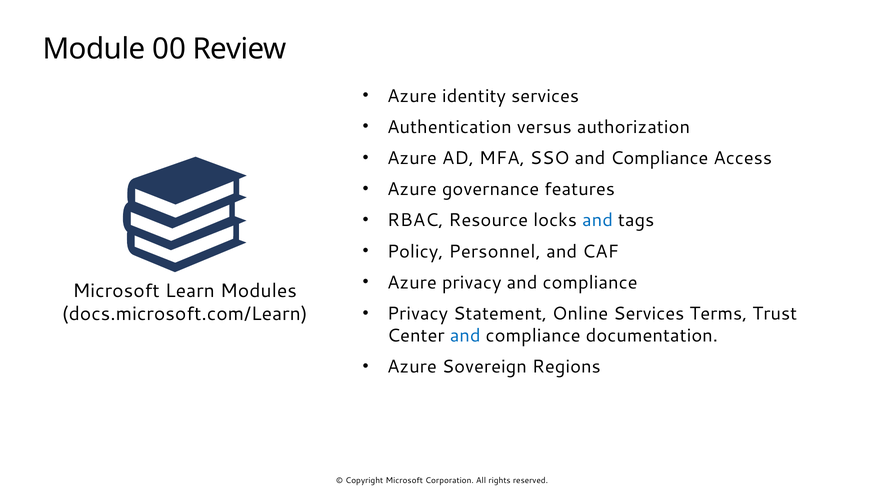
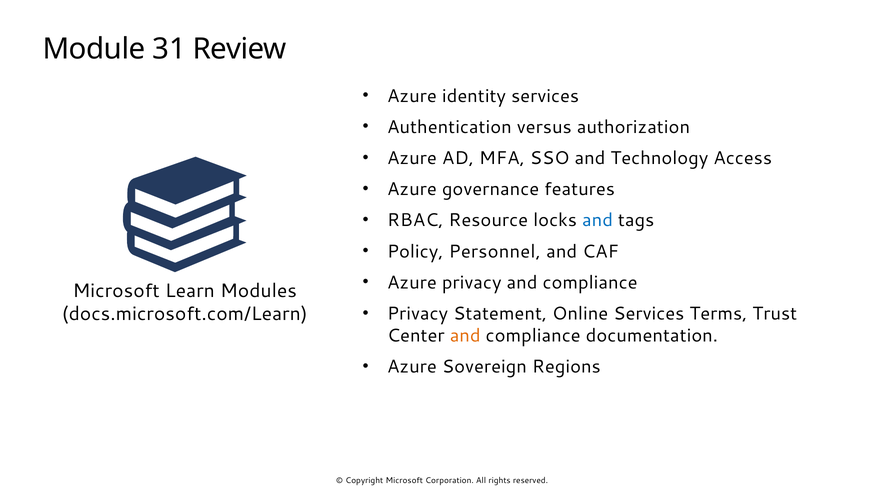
00: 00 -> 31 (169, 49)
SSO and Compliance: Compliance -> Technology (659, 158)
and colour: blue -> orange (465, 336)
